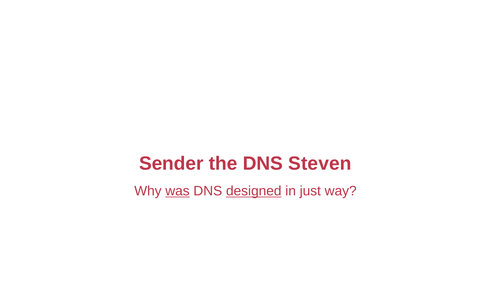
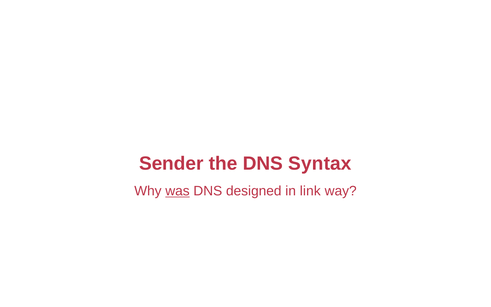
Steven: Steven -> Syntax (320, 164)
designed underline: present -> none (254, 191)
just: just -> link (310, 191)
